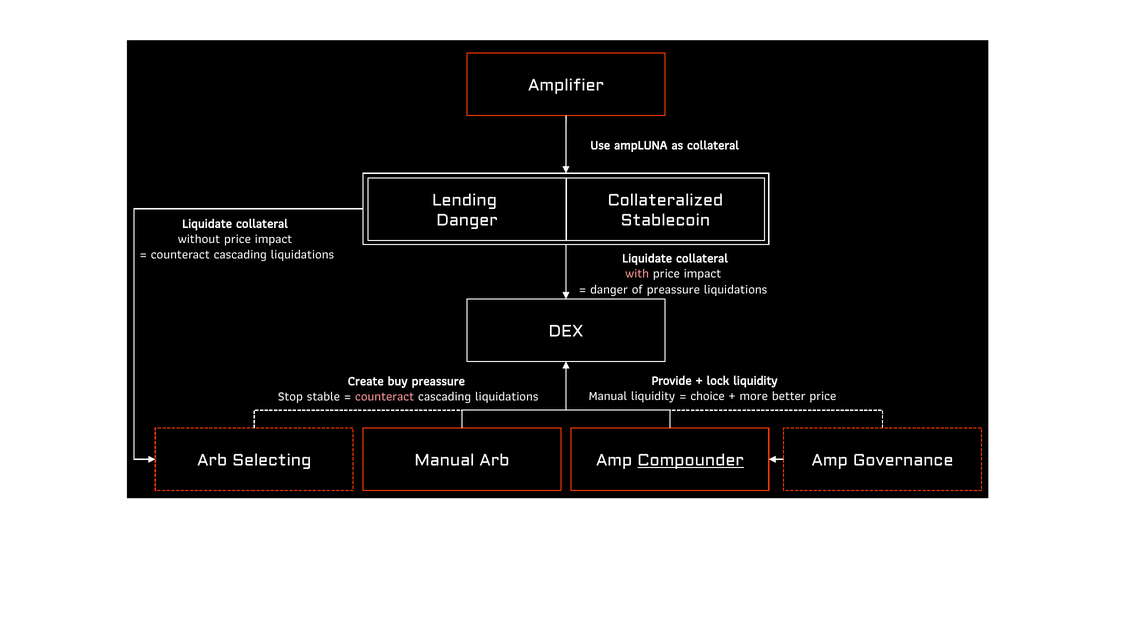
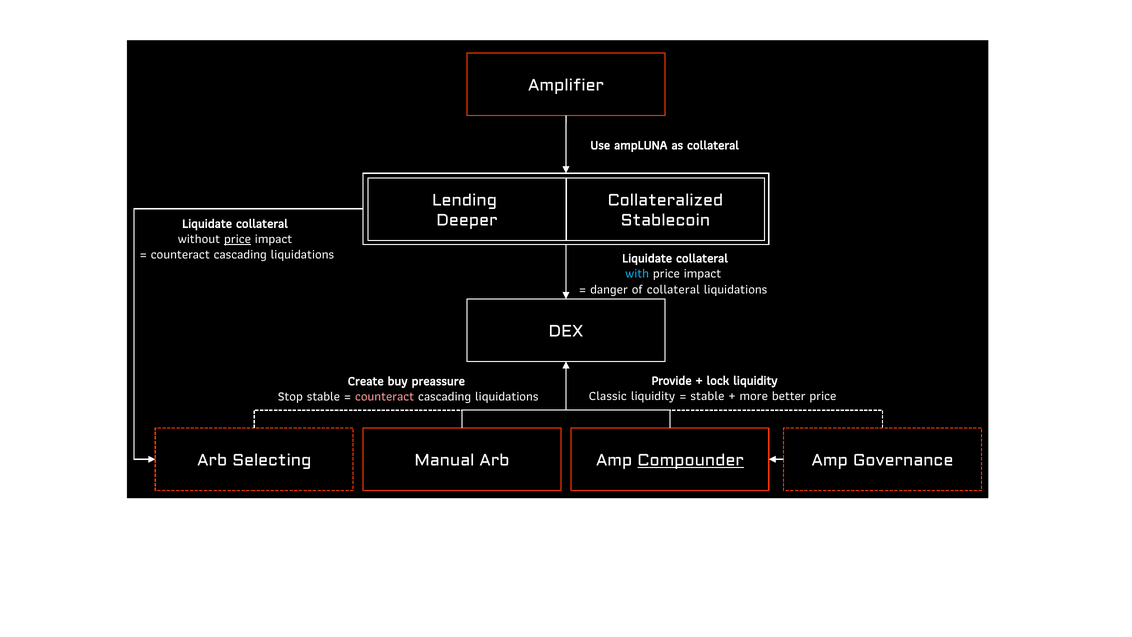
Danger: Danger -> Deeper (467, 220)
price underline: none -> present (238, 239)
with colour: pink -> light blue (637, 274)
of preassure: preassure -> collateral (673, 289)
Manual: Manual -> Classic (608, 396)
choice: choice -> stable (707, 396)
